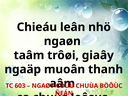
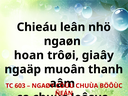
taâm: taâm -> hoan (29, 55)
